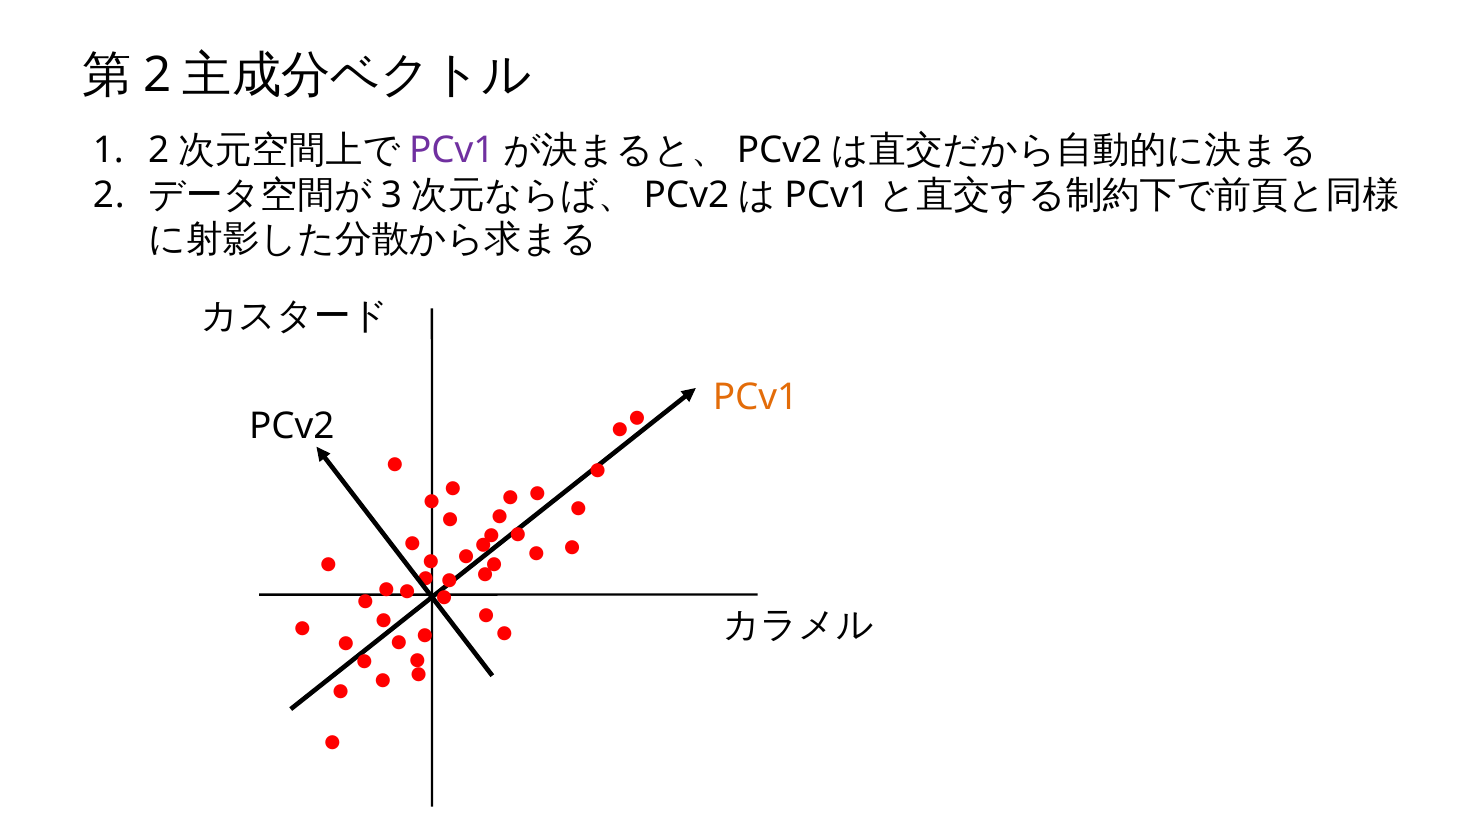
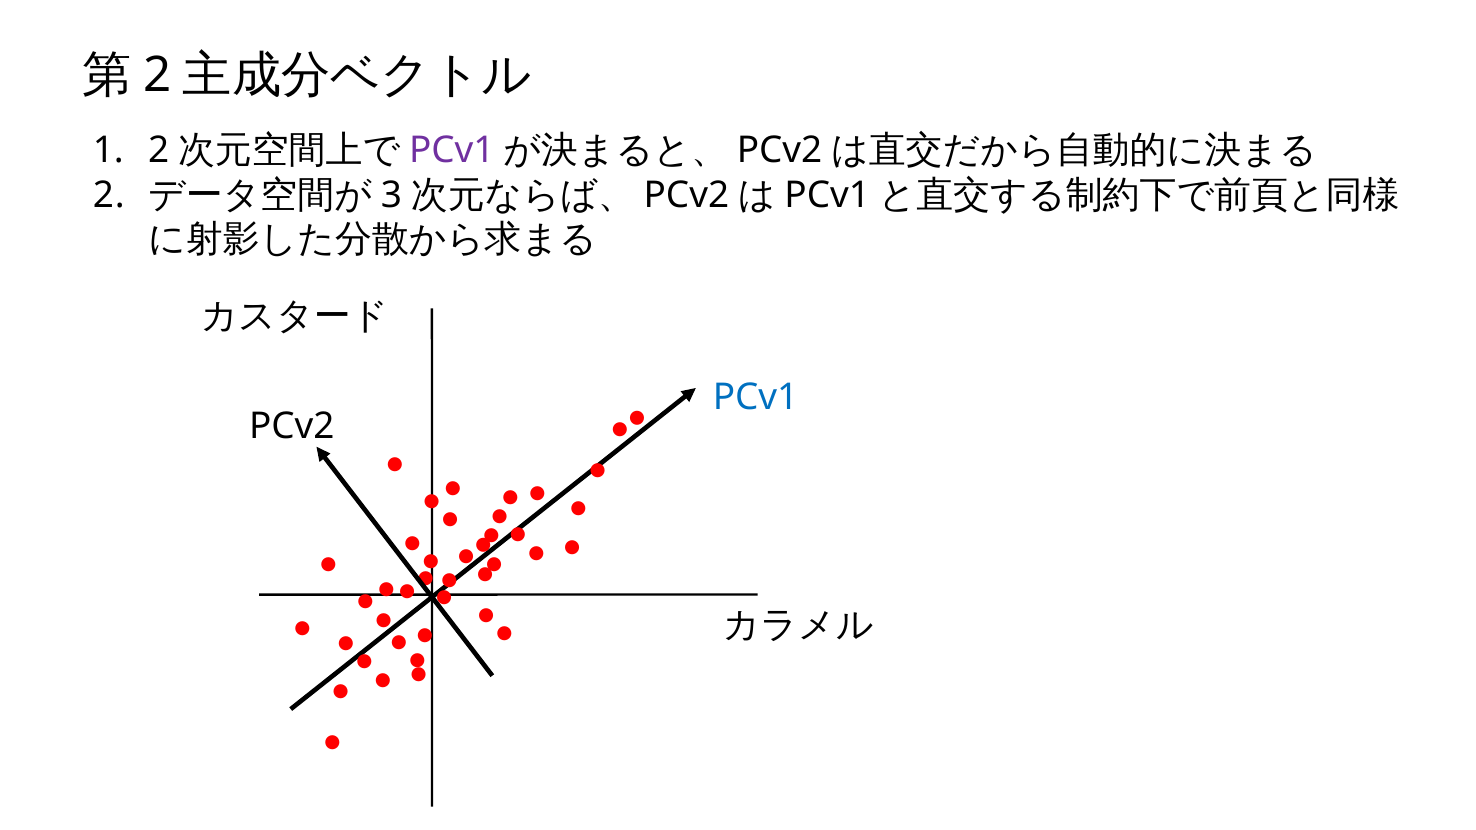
PCv1 colour: orange -> blue (756, 397)
